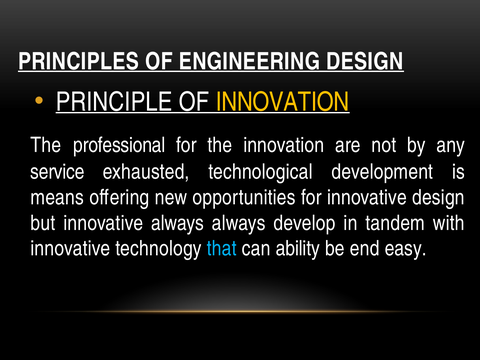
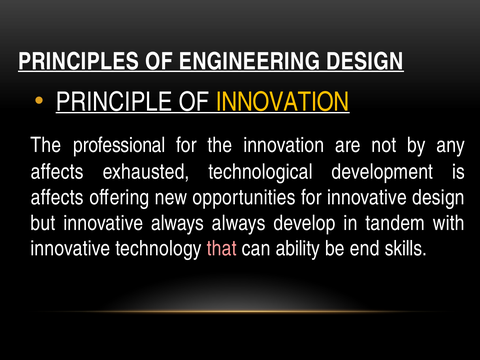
service: service -> affects (57, 172)
means: means -> affects (57, 197)
that colour: light blue -> pink (222, 249)
easy: easy -> skills (406, 249)
